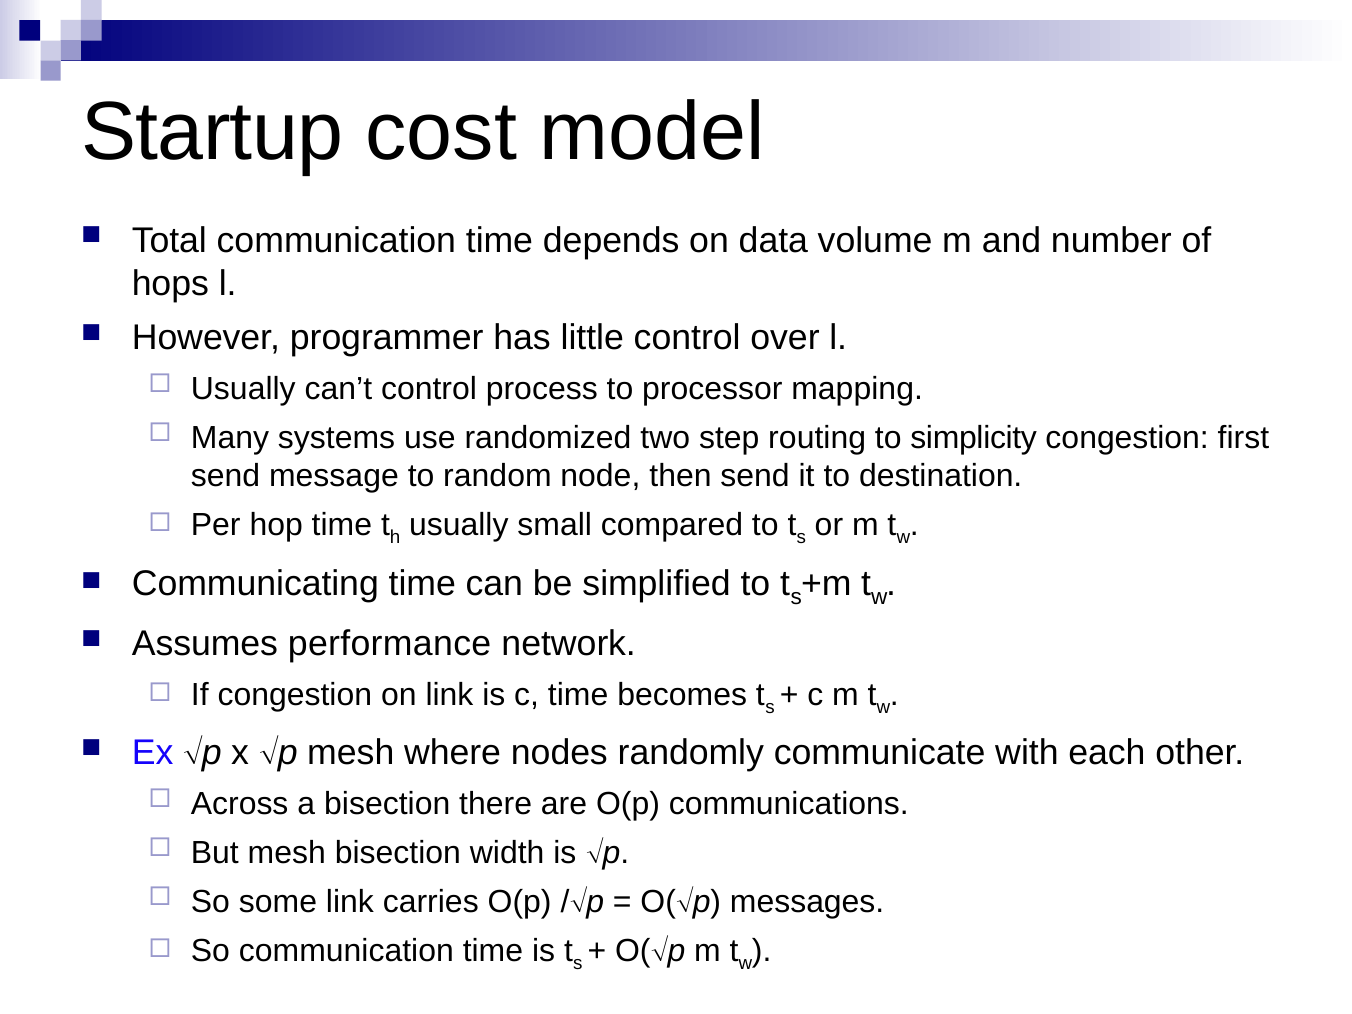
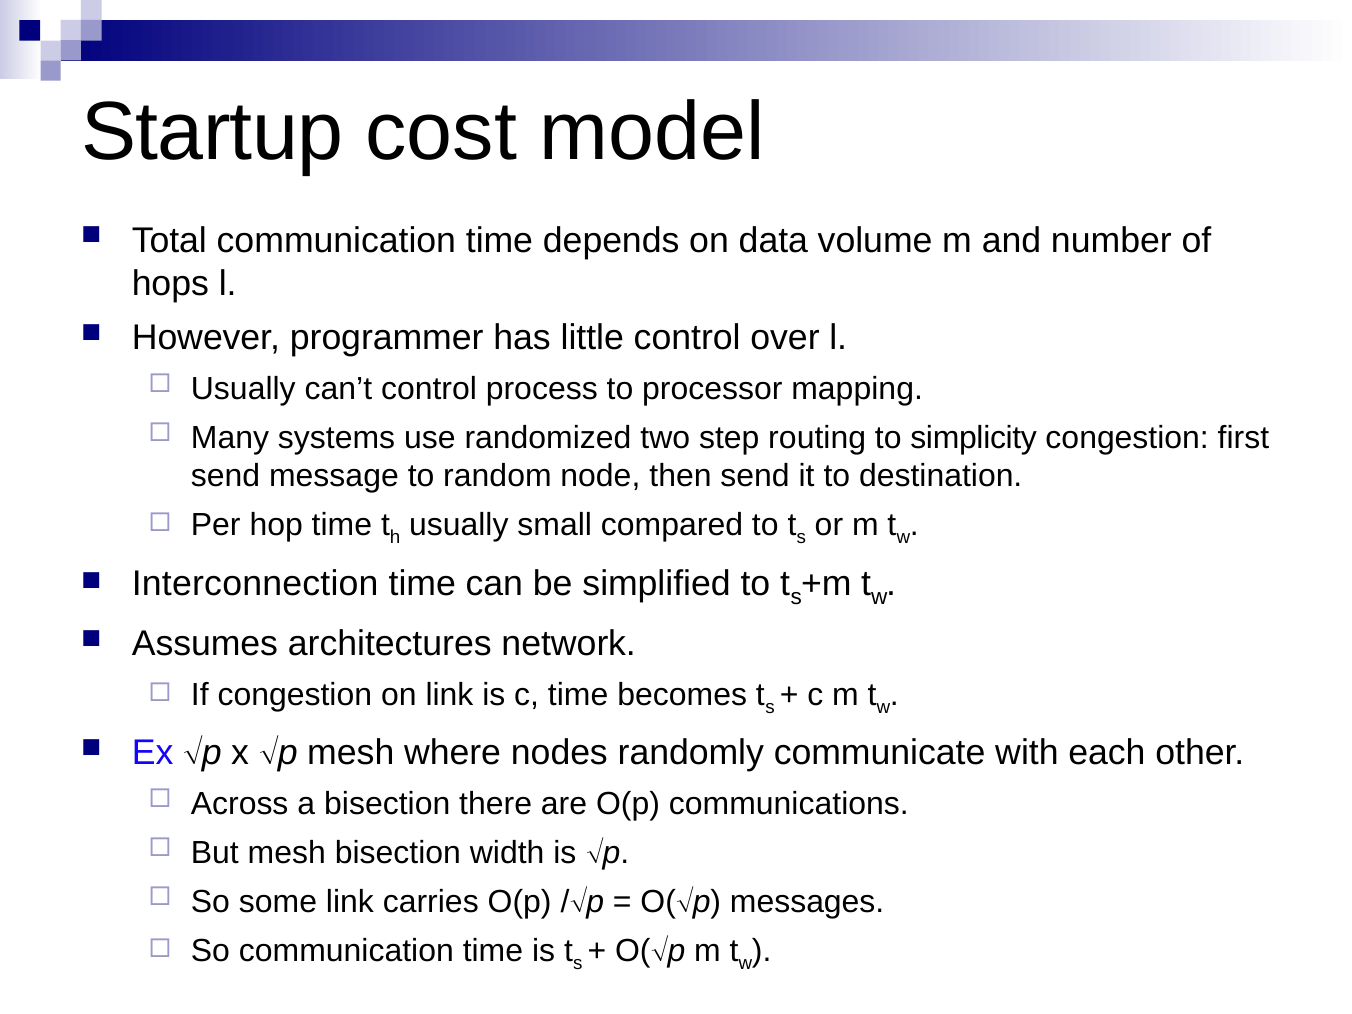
Communicating: Communicating -> Interconnection (255, 583)
performance: performance -> architectures (390, 644)
